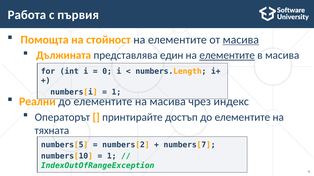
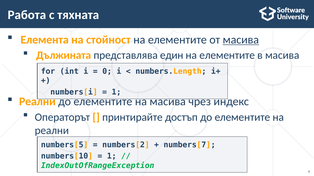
първия: първия -> тяхната (78, 15)
Помощта: Помощта -> Елемента (45, 40)
елементите underline: present -> none (227, 56)
тяхната: тяхната -> реални (52, 131)
